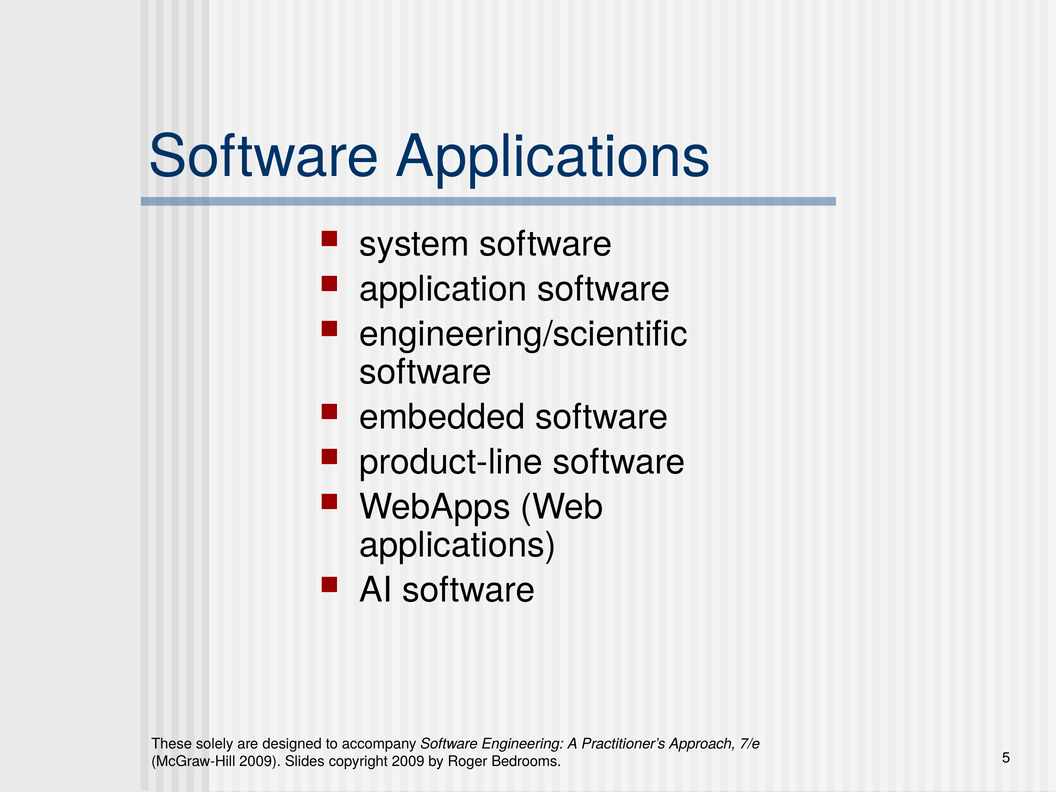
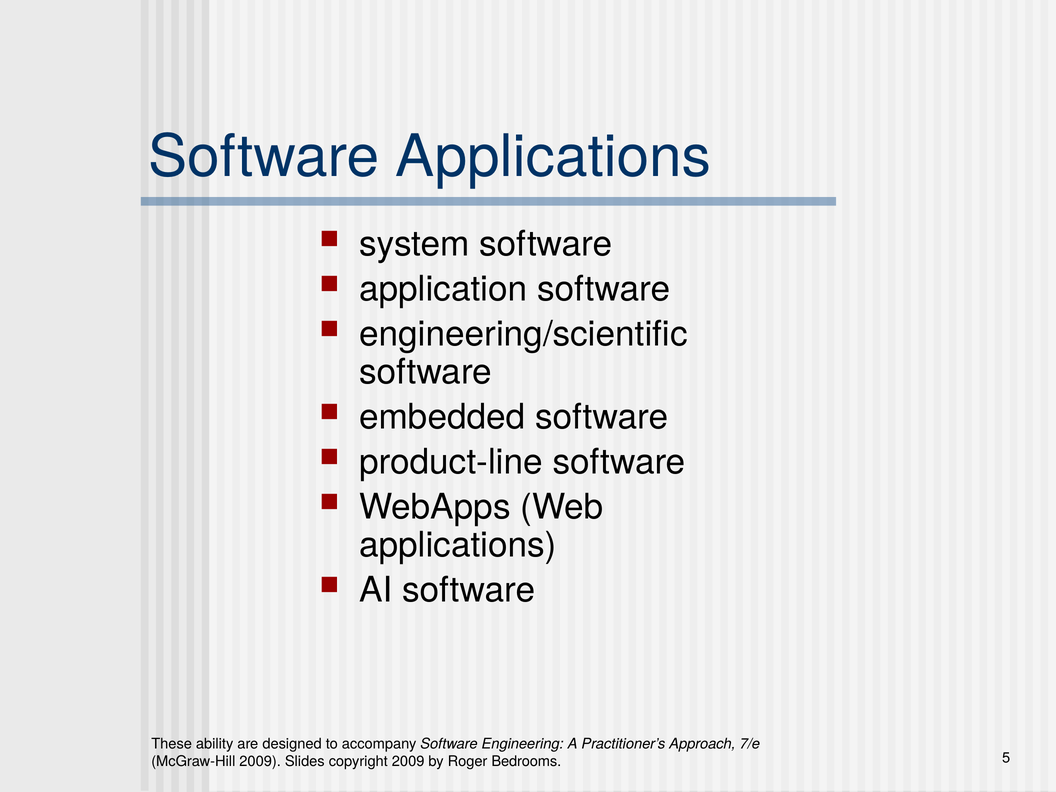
solely: solely -> ability (215, 744)
